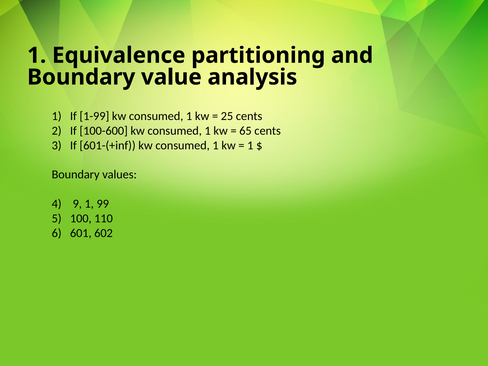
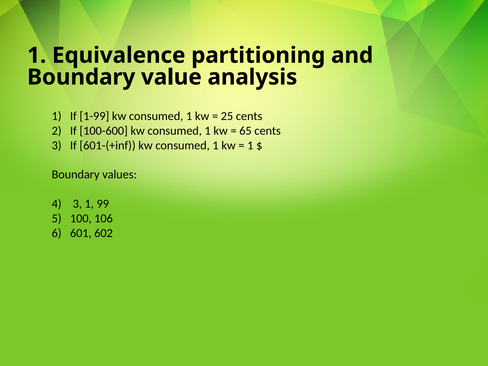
9: 9 -> 3 (77, 204)
110: 110 -> 106 (104, 219)
